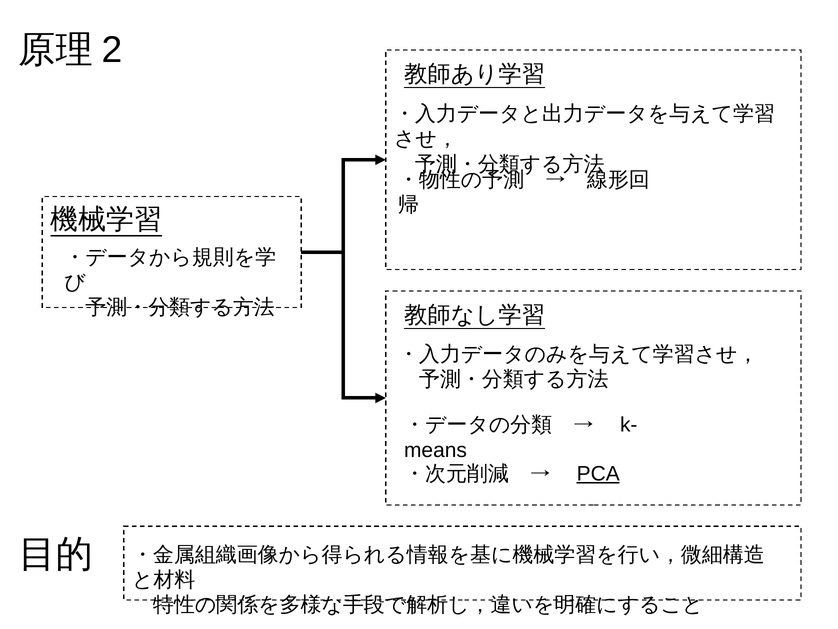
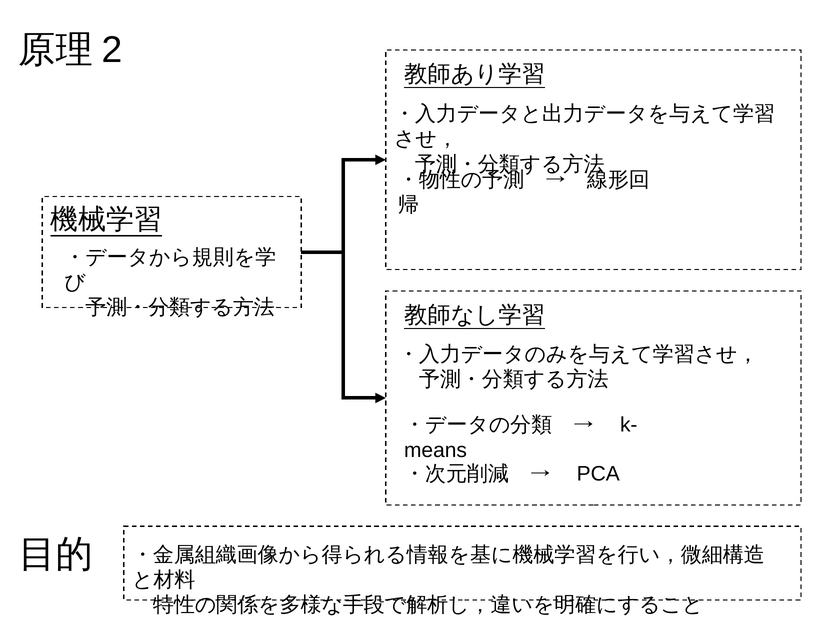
PCA underline: present -> none (598, 473)
